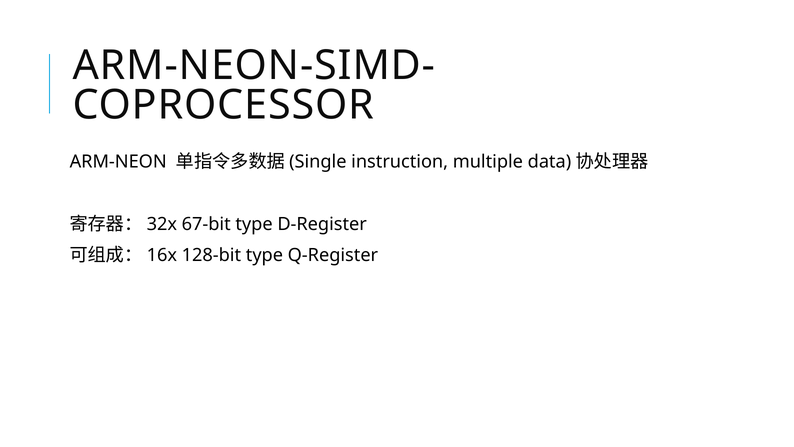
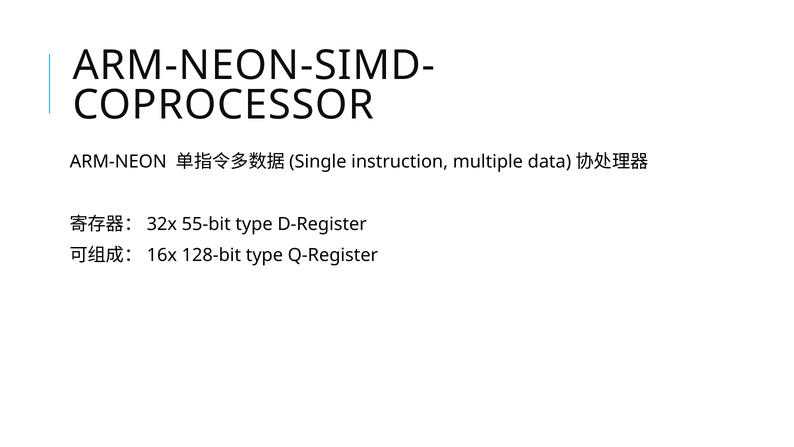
67-bit: 67-bit -> 55-bit (206, 224)
